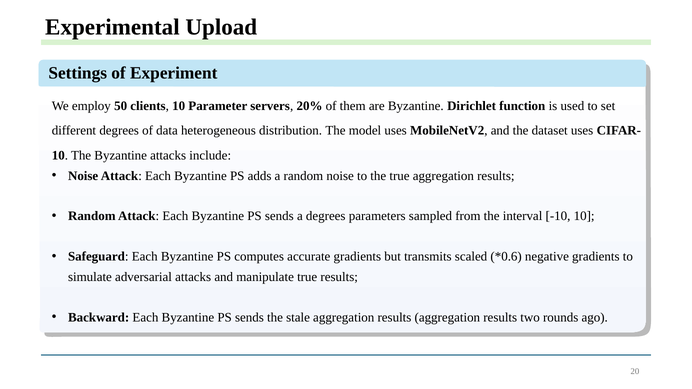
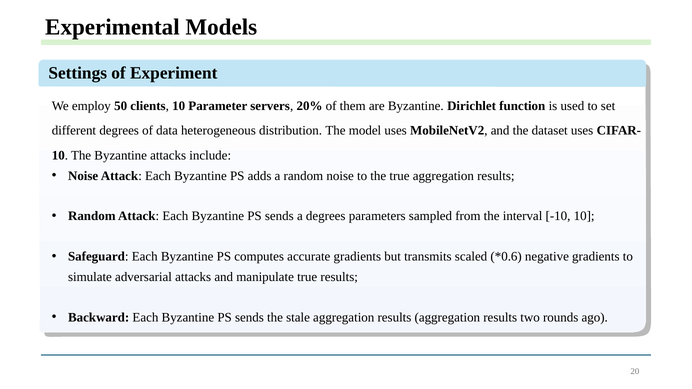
Upload: Upload -> Models (221, 27)
